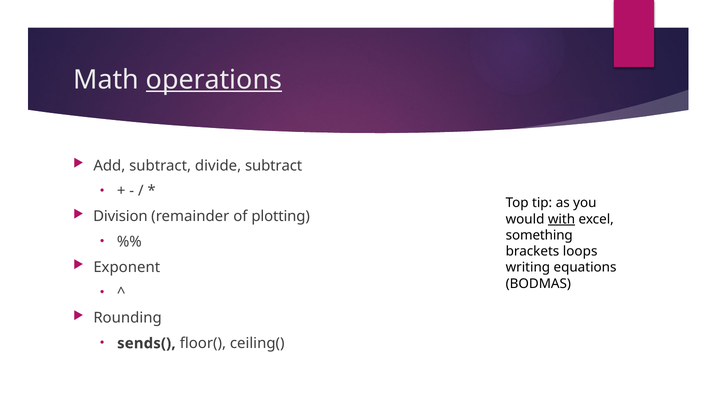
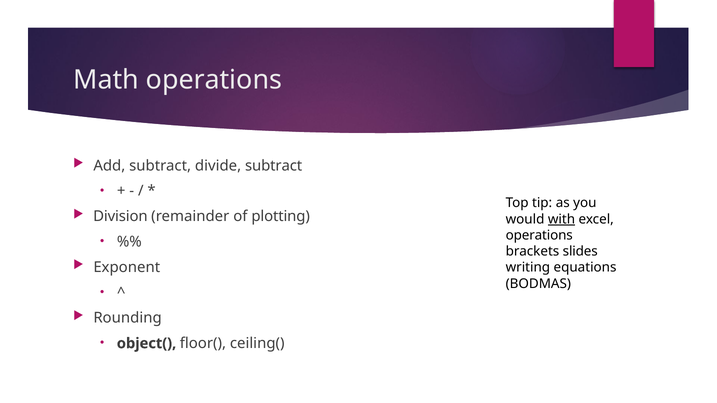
operations underline: present -> none (214, 80)
something: something -> operations (539, 235)
loops: loops -> slides (580, 252)
sends(: sends( -> object( (146, 344)
